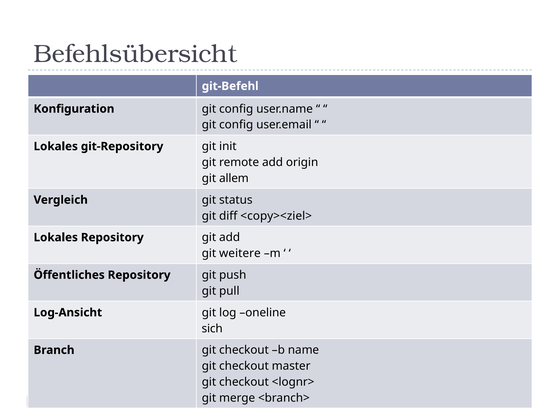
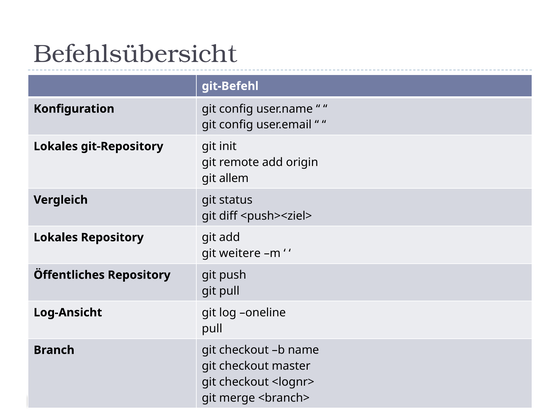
<copy><ziel>: <copy><ziel> -> <push><ziel> (276, 216)
sich: sich -> pull (212, 328)
